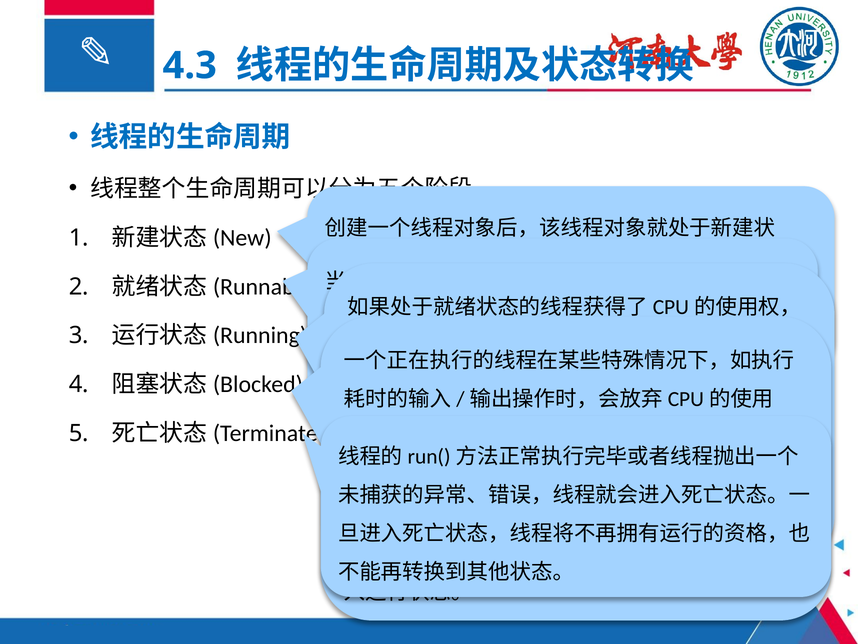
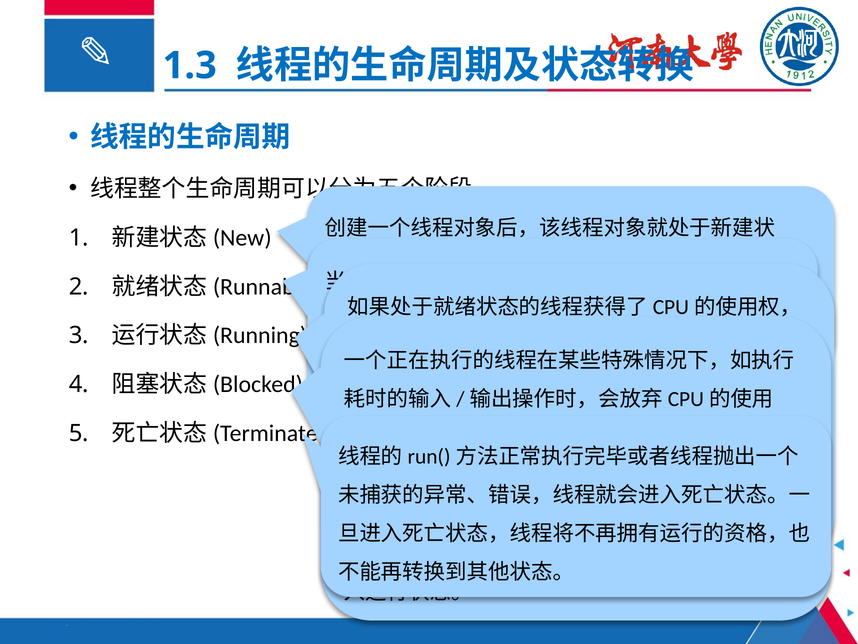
4.3: 4.3 -> 1.3 (190, 66)
